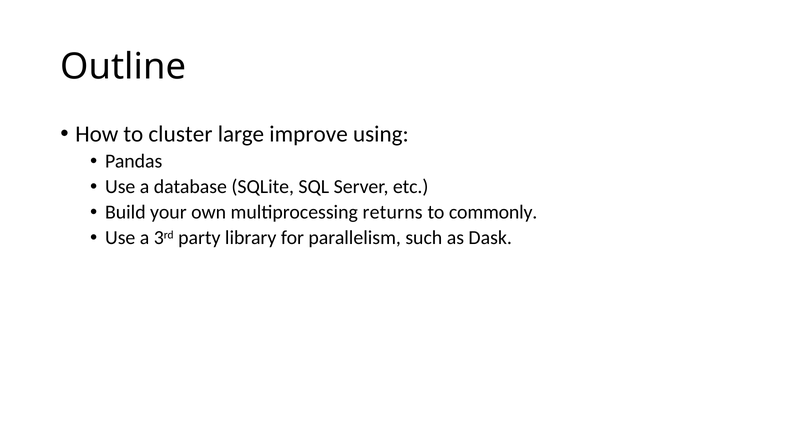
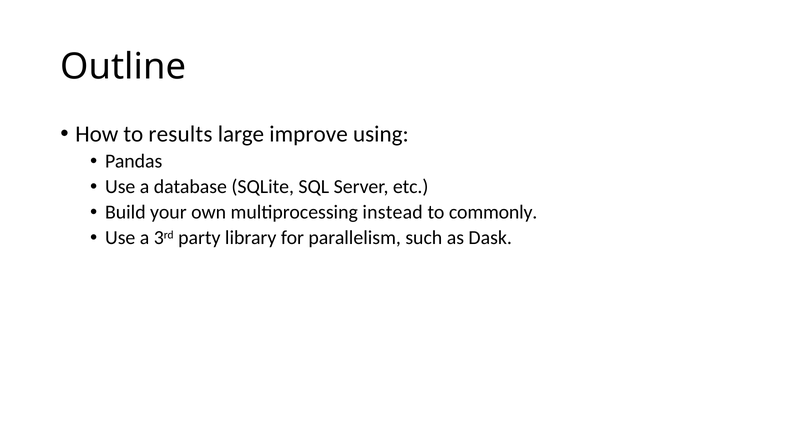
cluster: cluster -> results (180, 134)
returns: returns -> instead (393, 212)
